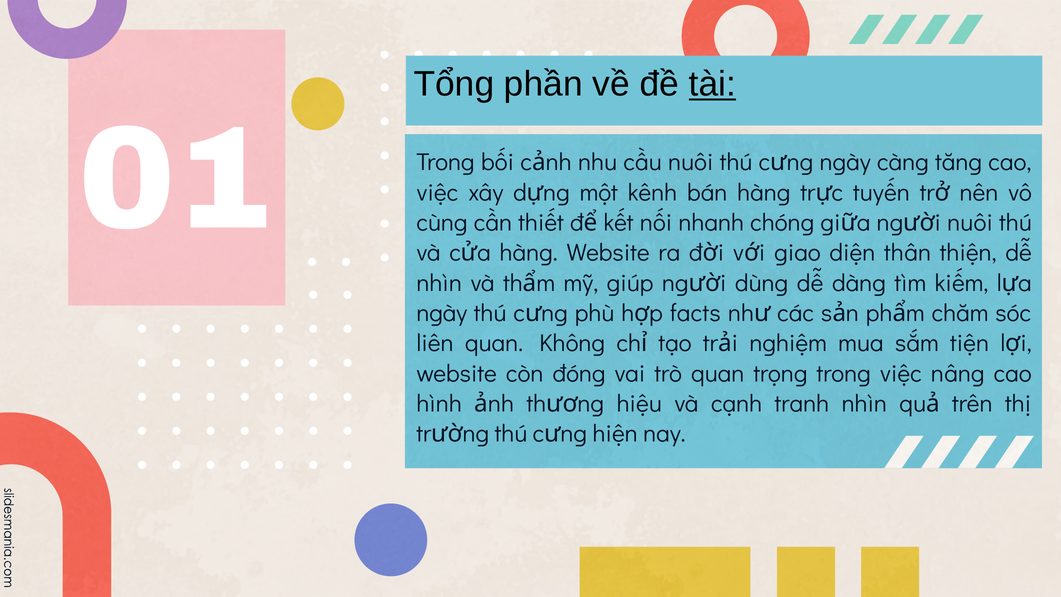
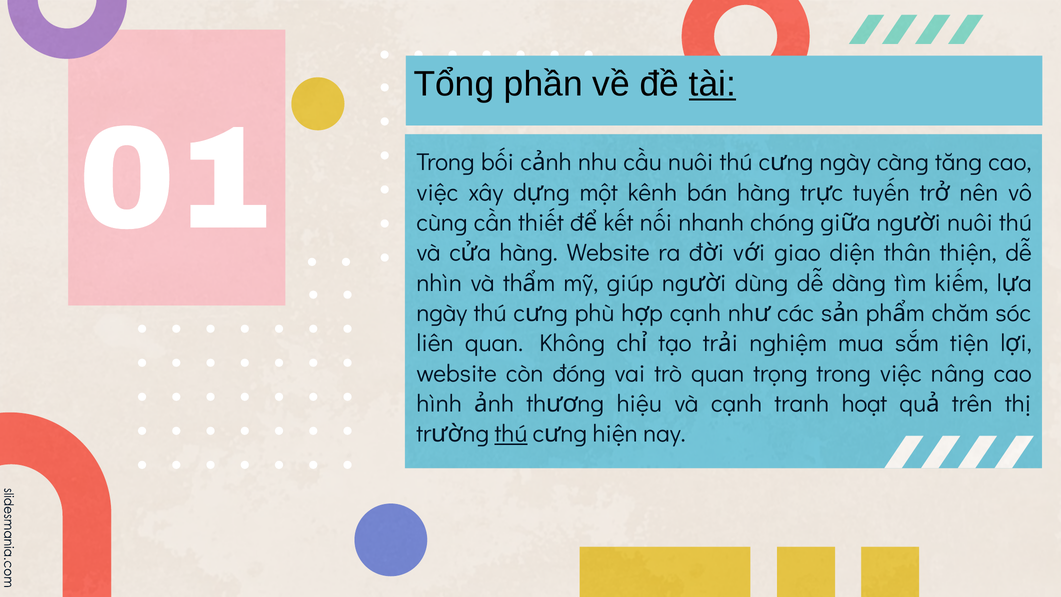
facts: facts -> cạnh (695, 313)
tranh nhìn: nhìn -> hoạt (864, 404)
thú underline: none -> present (511, 434)
